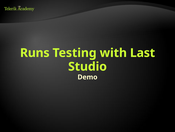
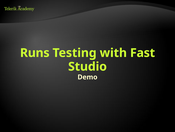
Last: Last -> Fast (143, 53)
